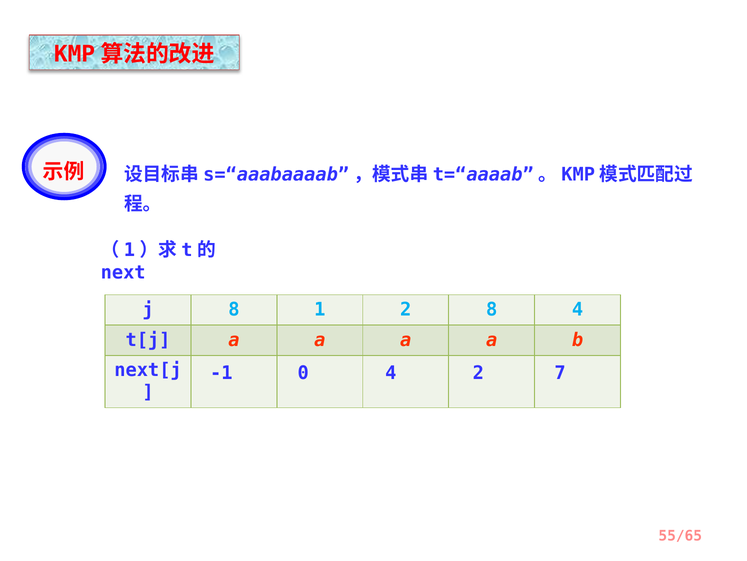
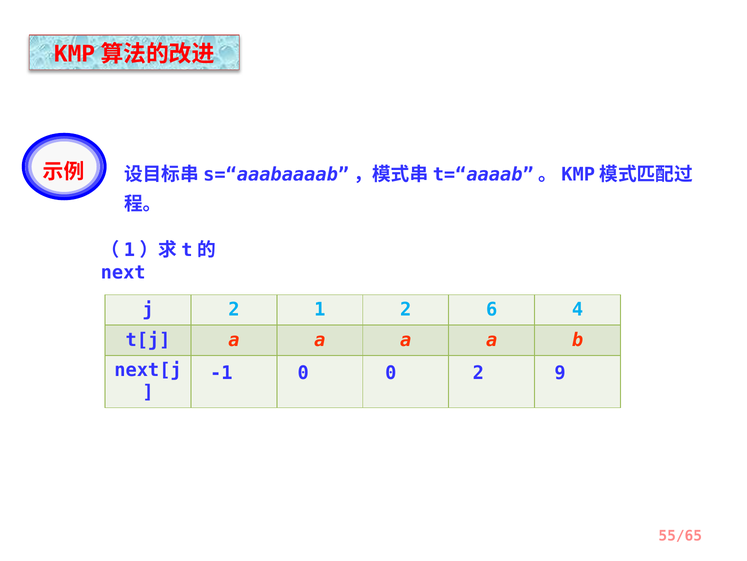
j 8: 8 -> 2 (234, 309)
2 8: 8 -> 6 (492, 309)
0 4: 4 -> 0 (391, 373)
7: 7 -> 9 (560, 373)
